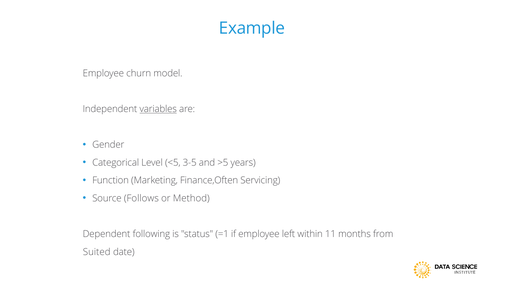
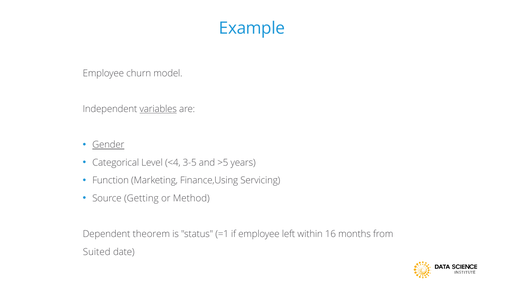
Gender underline: none -> present (108, 144)
<5: <5 -> <4 (173, 162)
Finance,Often: Finance,Often -> Finance,Using (209, 180)
Follows: Follows -> Getting (141, 198)
following: following -> theorem (151, 233)
11: 11 -> 16 (330, 233)
